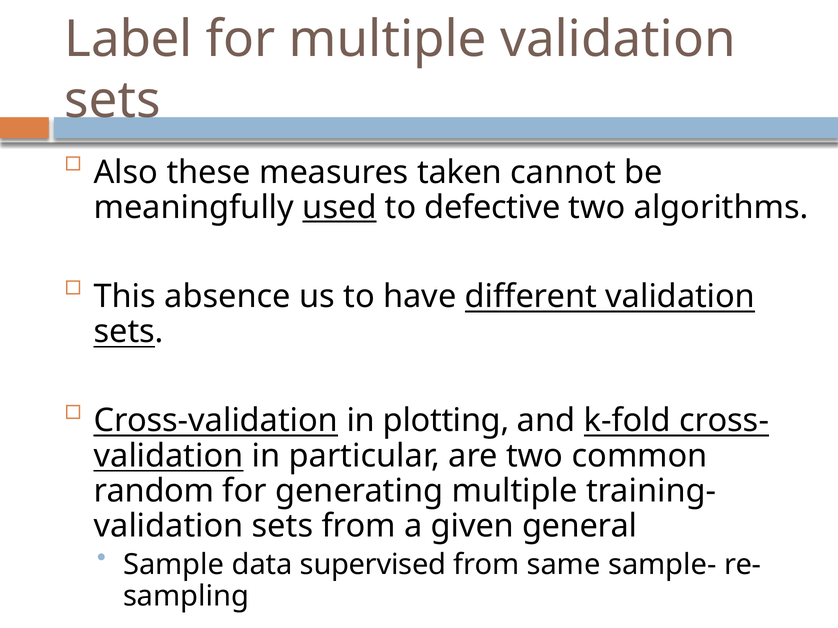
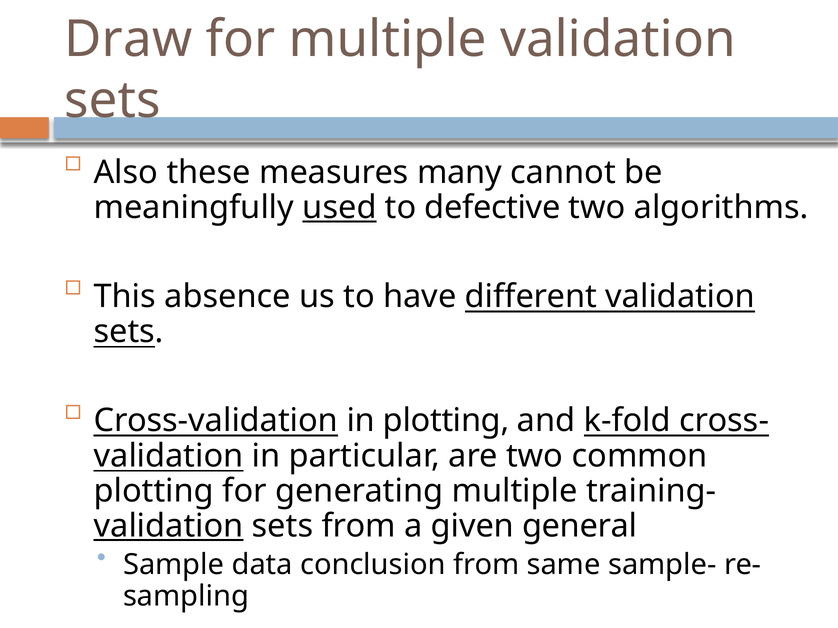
Label: Label -> Draw (128, 39)
taken: taken -> many (460, 173)
random: random -> plotting (154, 491)
validation underline: none -> present (169, 527)
supervised: supervised -> conclusion (373, 565)
